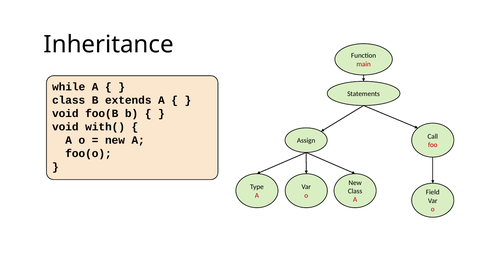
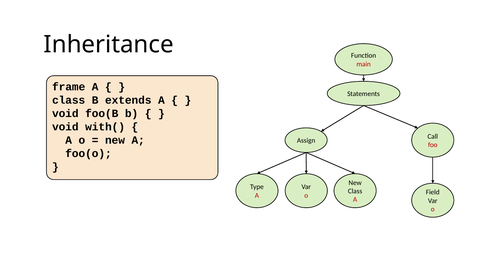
while: while -> frame (69, 87)
